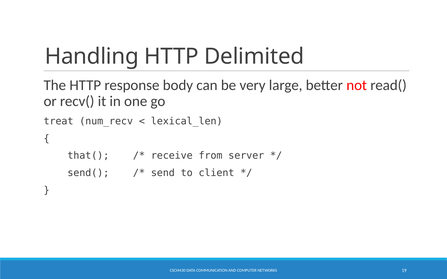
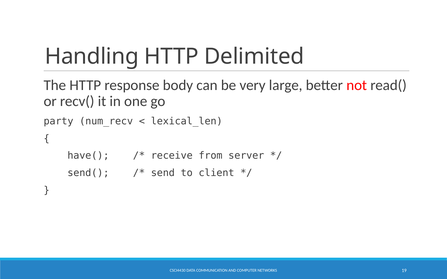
treat: treat -> party (59, 121)
that(: that( -> have( (88, 156)
